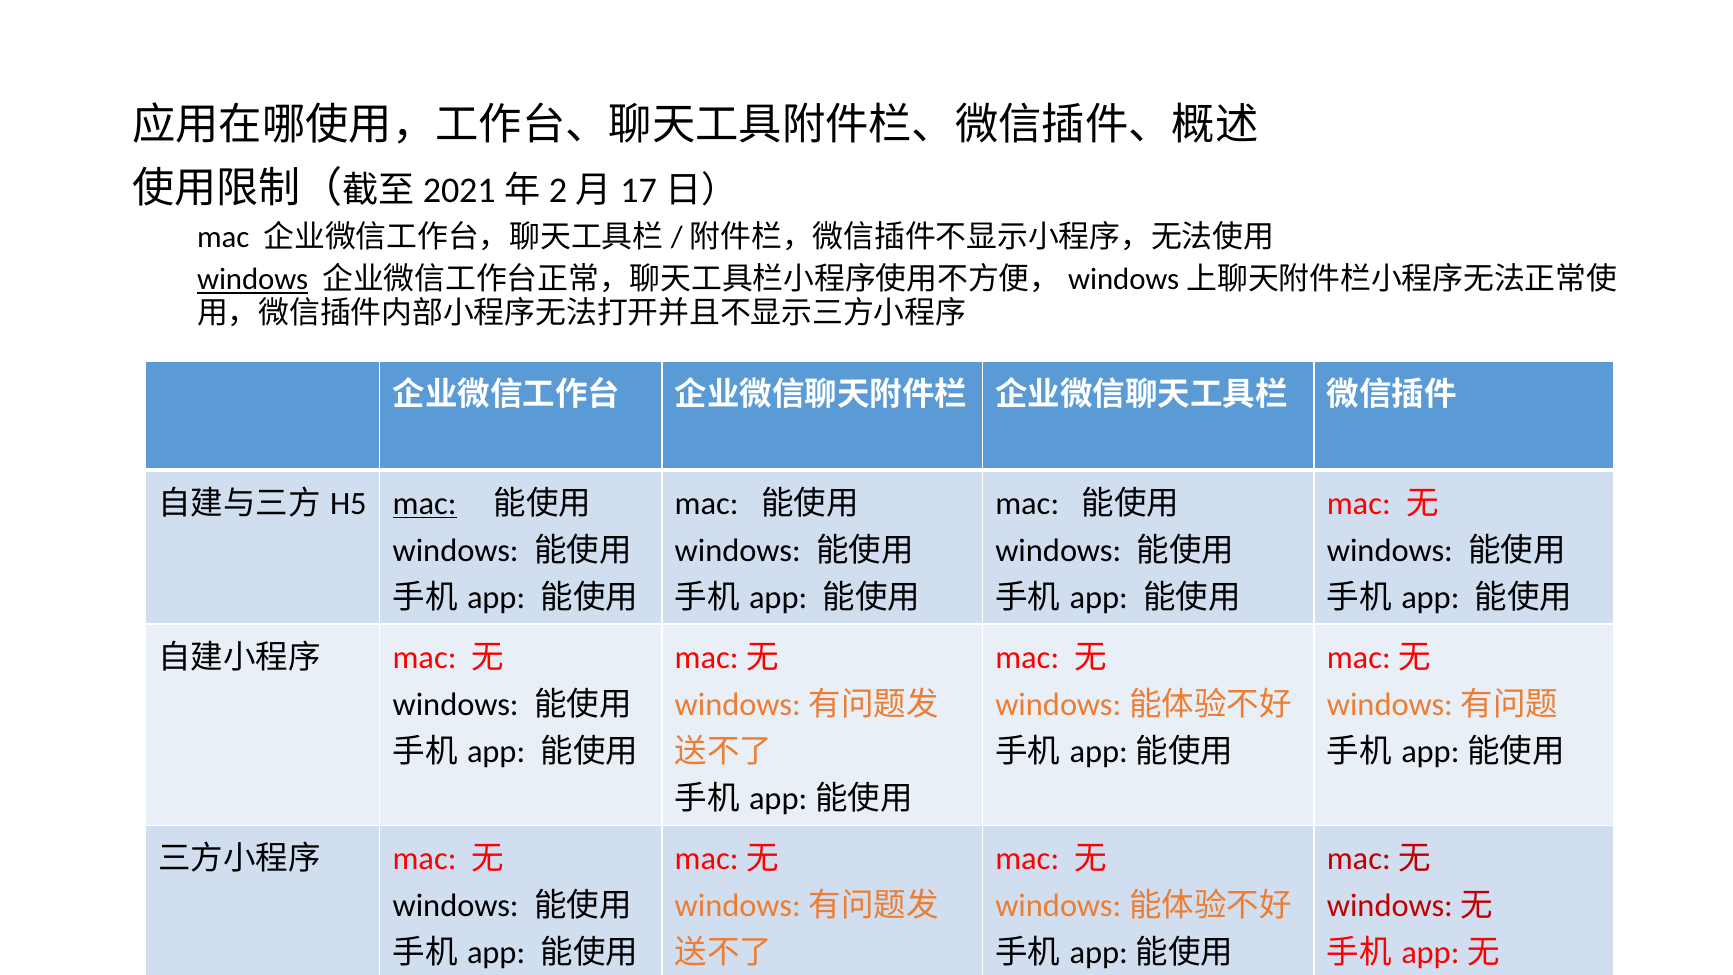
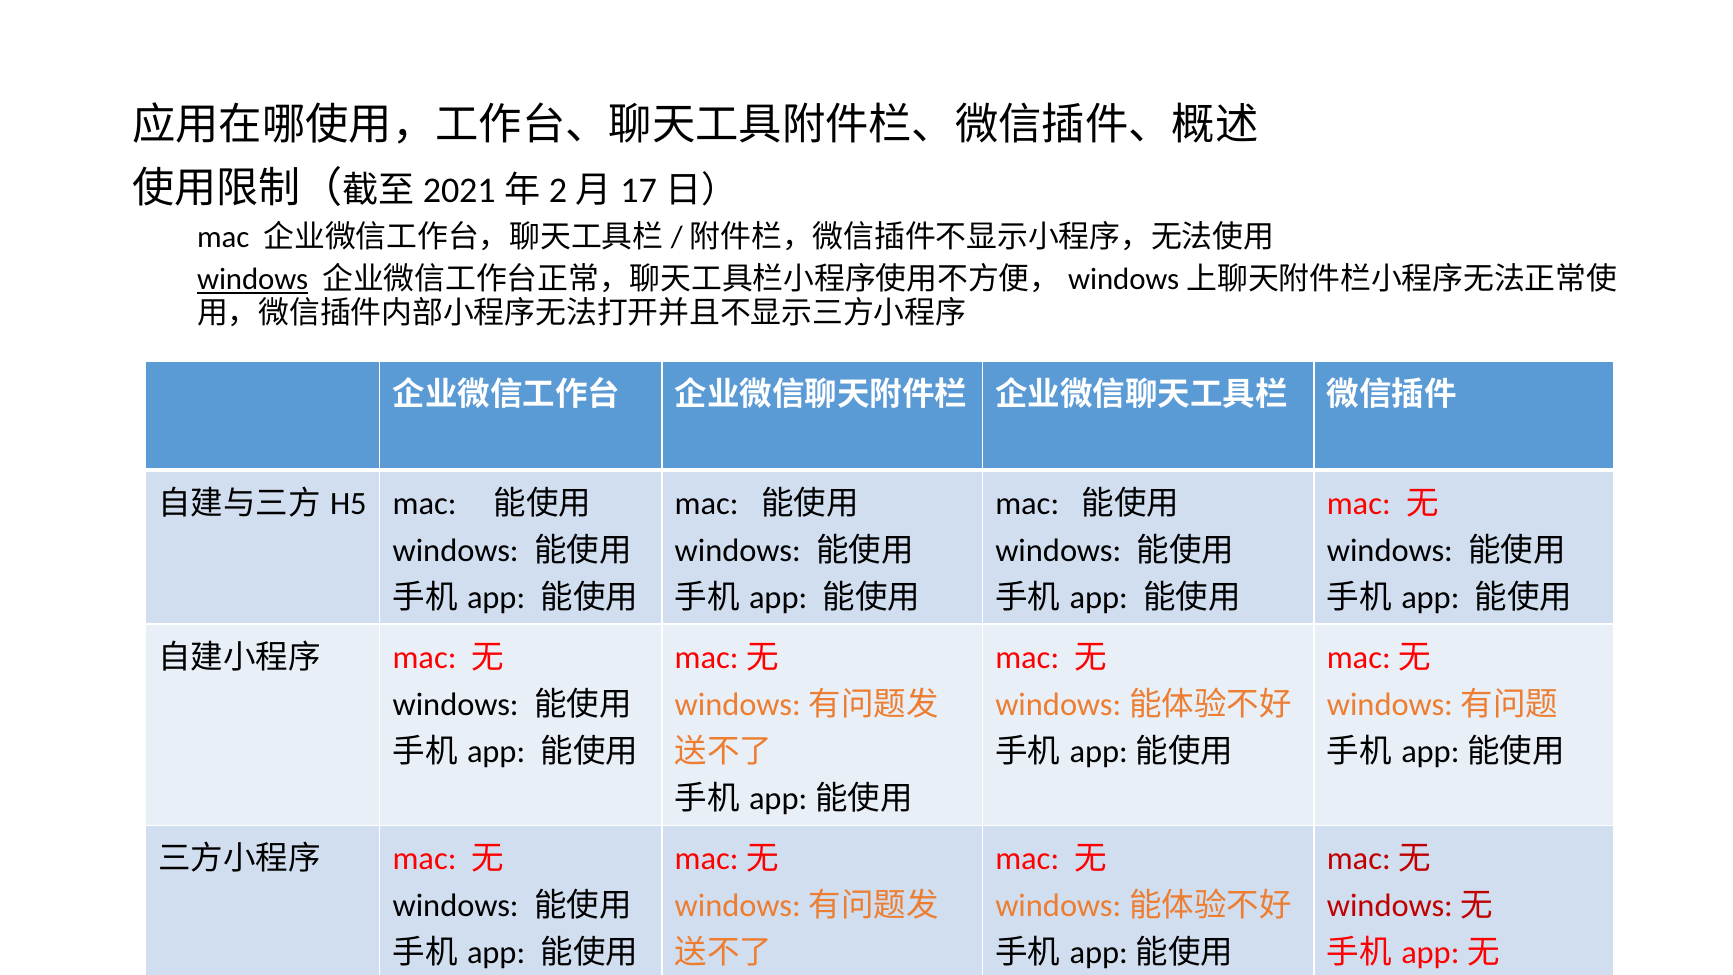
mac underline: present -> none (425, 503)
